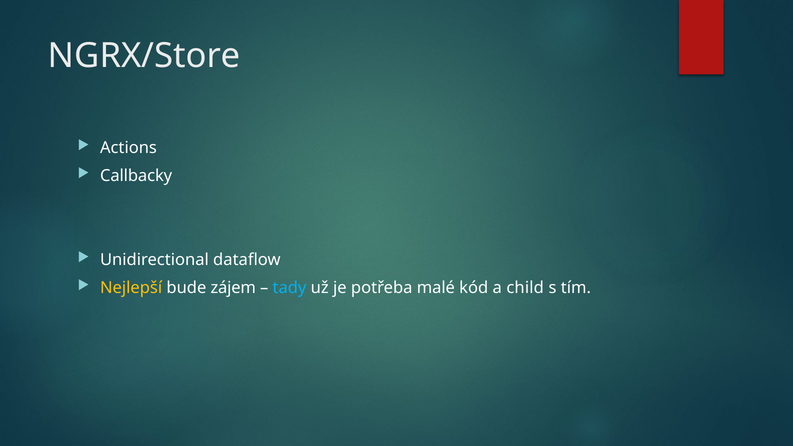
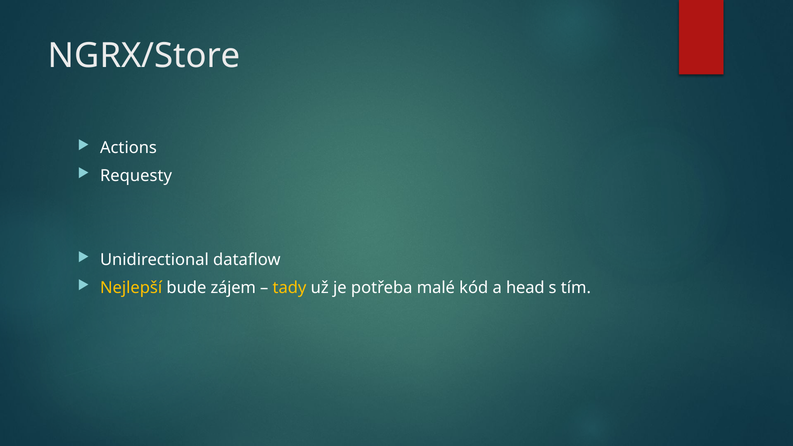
Callbacky: Callbacky -> Requesty (136, 176)
tady colour: light blue -> yellow (289, 288)
child: child -> head (525, 288)
